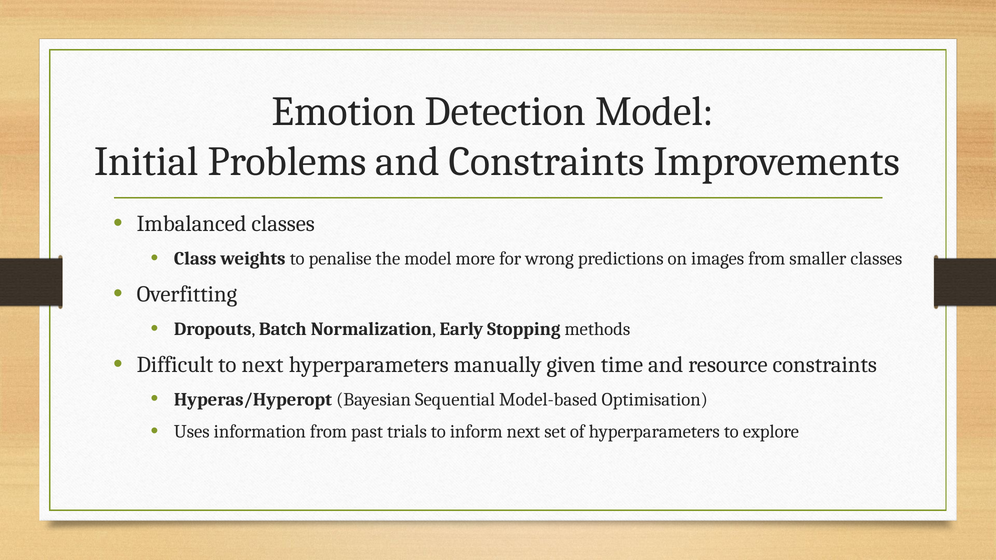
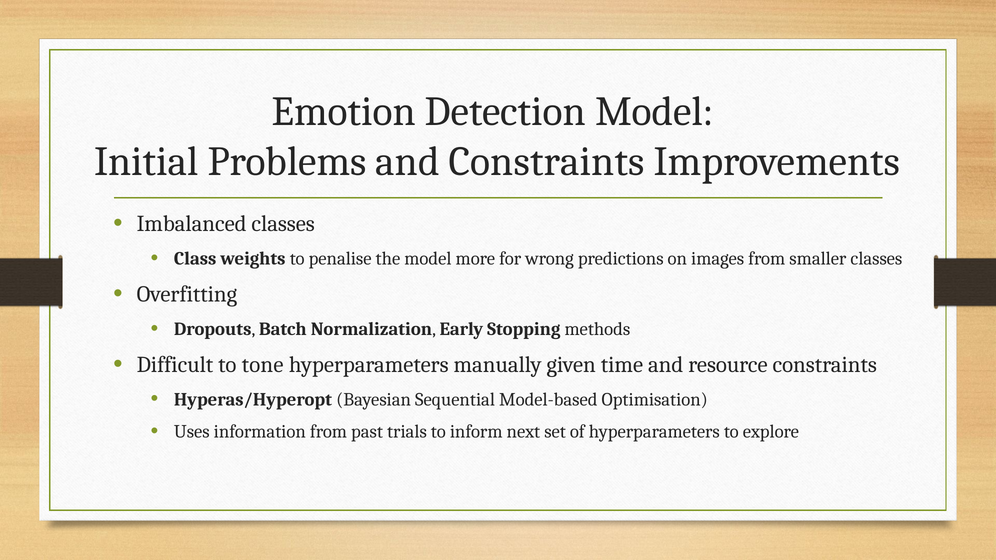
to next: next -> tone (263, 365)
